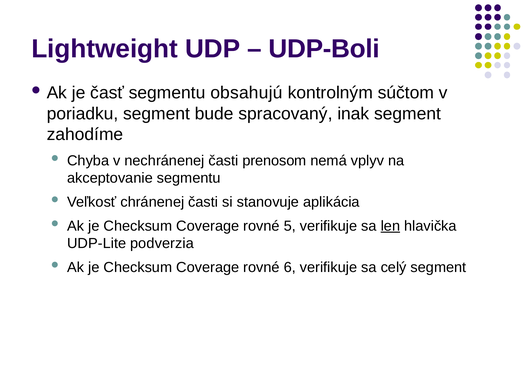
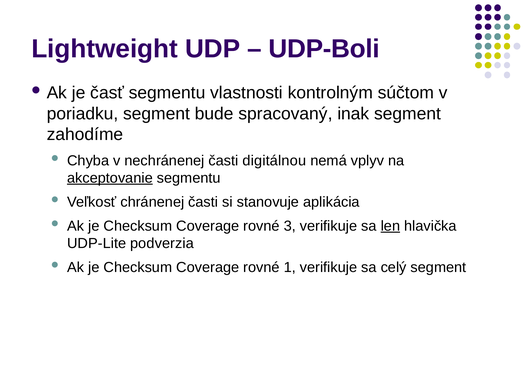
obsahujú: obsahujú -> vlastnosti (246, 93)
prenosom: prenosom -> digitálnou (274, 161)
akceptovanie underline: none -> present (110, 178)
5: 5 -> 3 (290, 226)
6: 6 -> 1 (290, 267)
